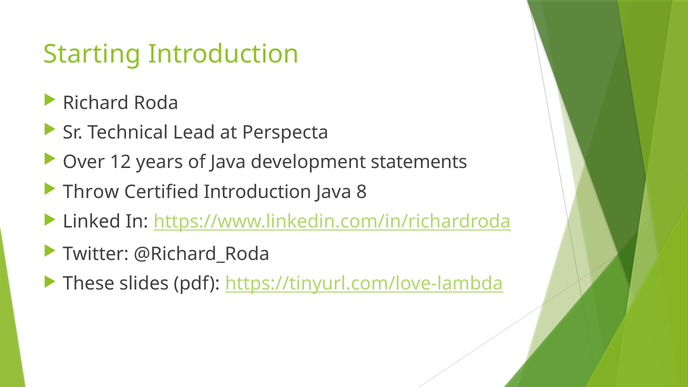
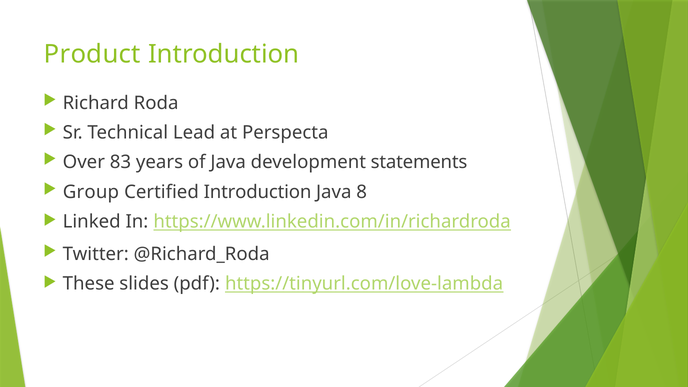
Starting: Starting -> Product (92, 54)
12: 12 -> 83 (120, 162)
Throw: Throw -> Group (91, 192)
